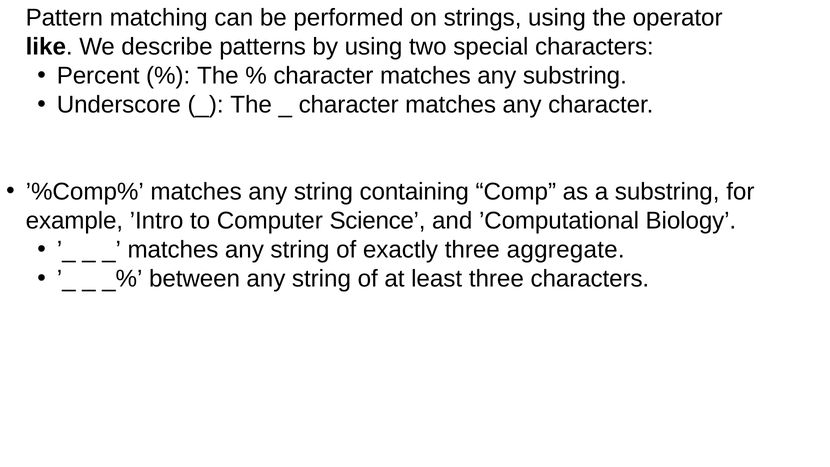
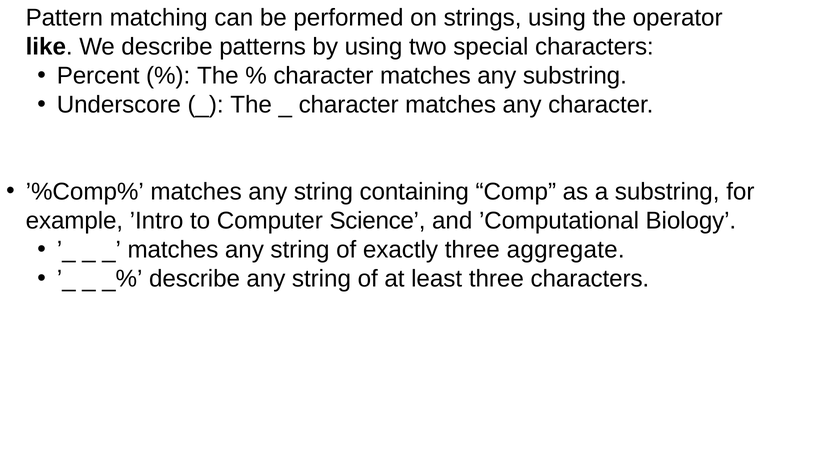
between: between -> describe (195, 279)
